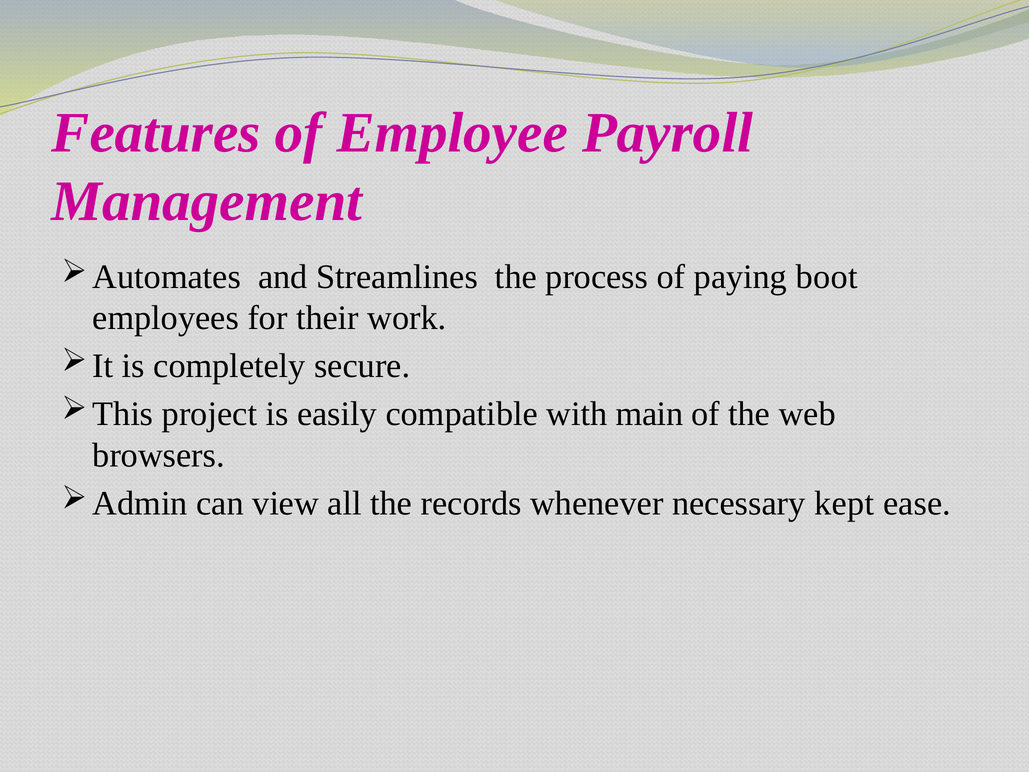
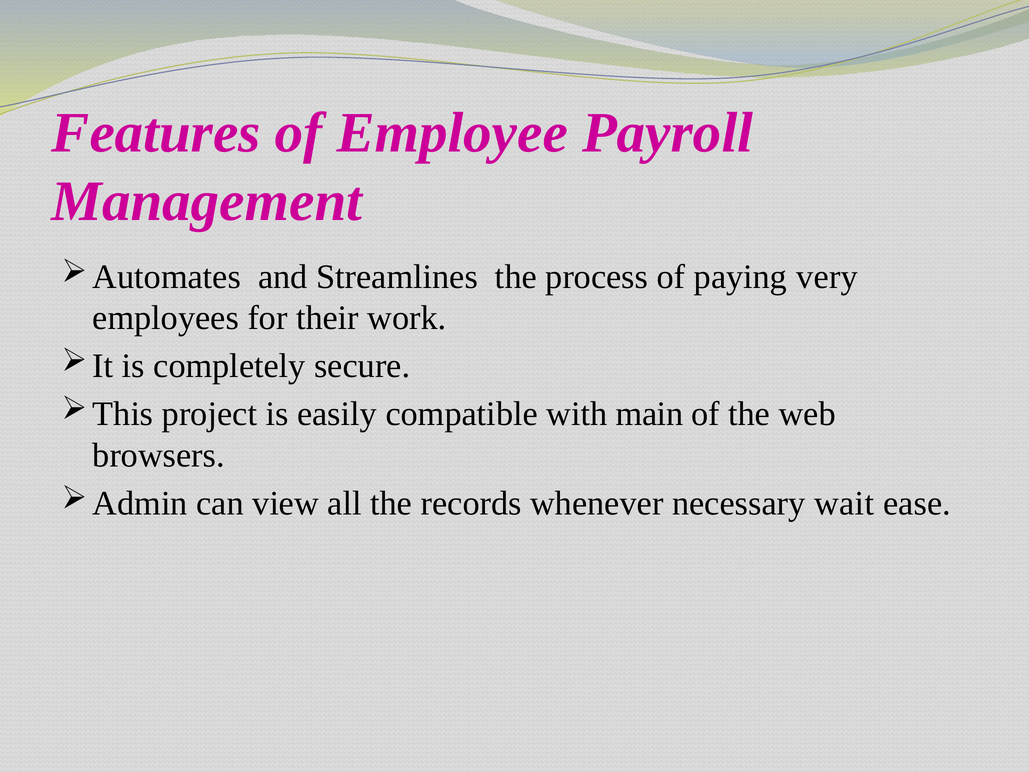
boot: boot -> very (827, 277)
kept: kept -> wait (844, 503)
